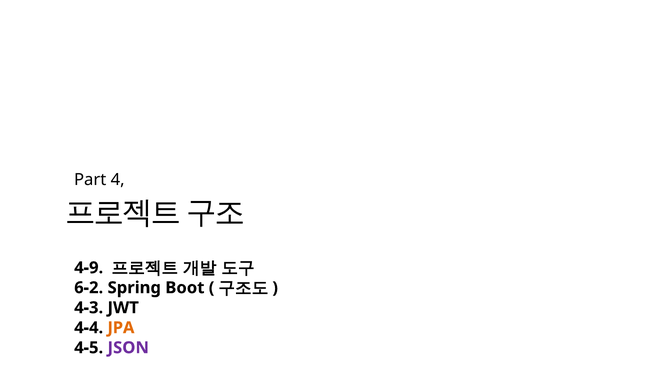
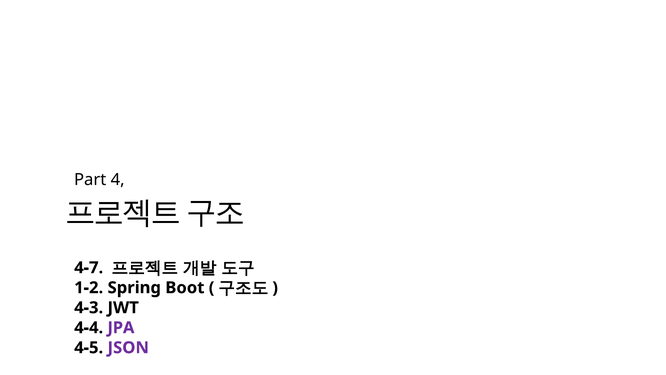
4-9: 4-9 -> 4-7 (89, 267)
6-2: 6-2 -> 1-2 (89, 287)
JPA colour: orange -> purple (121, 327)
